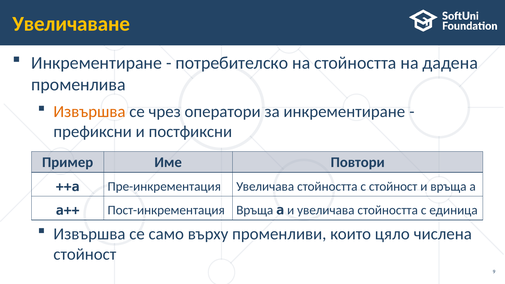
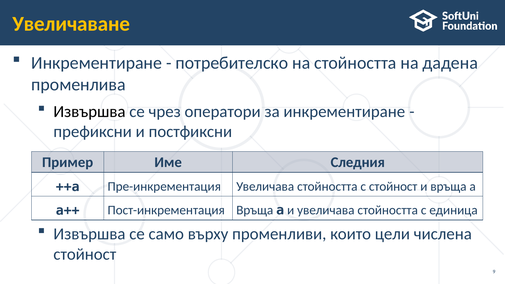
Извършва colour: orange -> black (89, 112)
Повтори: Повтори -> Следния (358, 162)
цяло: цяло -> цели (392, 234)
